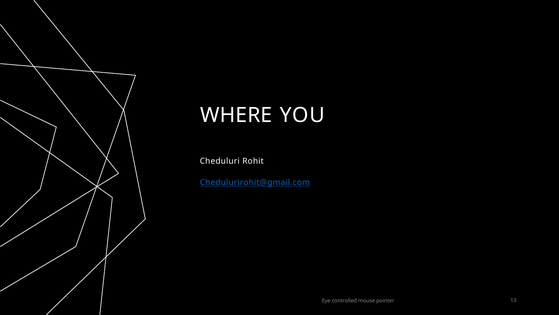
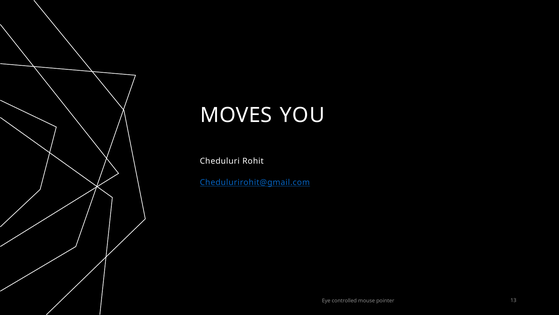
WHERE: WHERE -> MOVES (236, 115)
